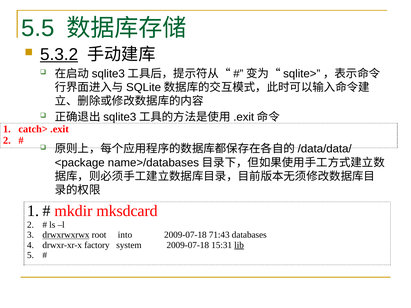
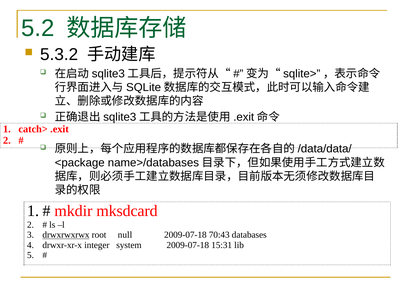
5.5: 5.5 -> 5.2 (38, 28)
5.3.2 underline: present -> none (59, 55)
into: into -> null (125, 235)
71:43: 71:43 -> 70:43 (219, 235)
factory: factory -> integer (97, 245)
lib underline: present -> none (239, 245)
